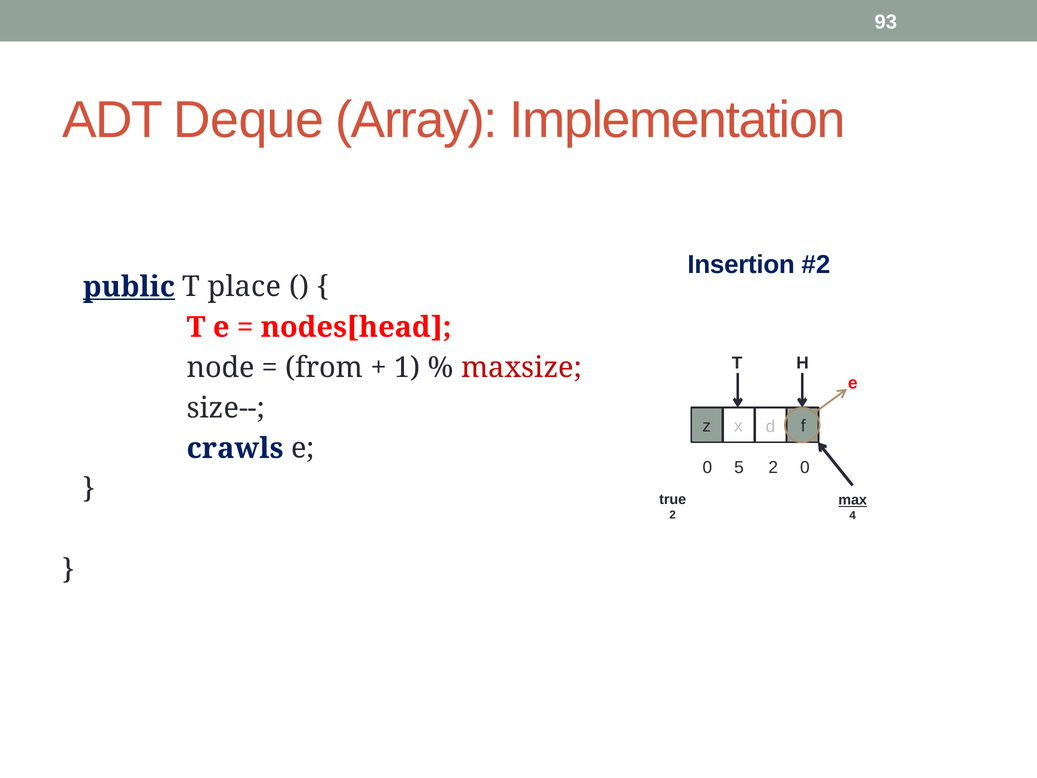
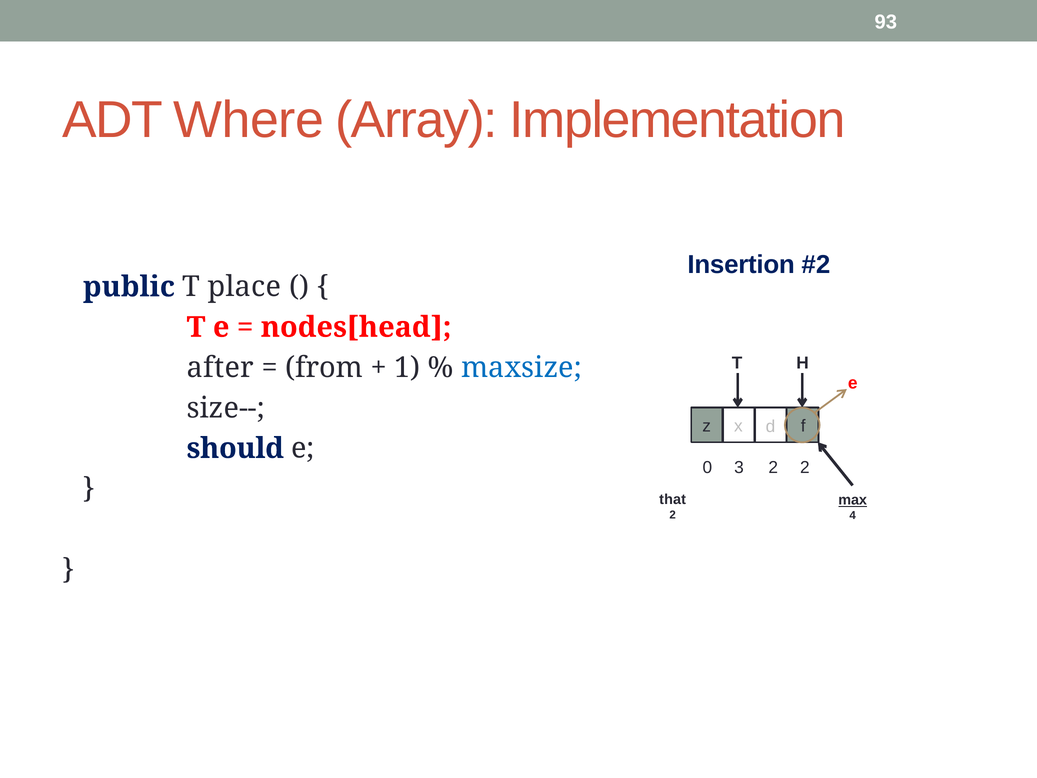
Deque: Deque -> Where (249, 120)
public underline: present -> none (129, 287)
node: node -> after (220, 368)
maxsize colour: red -> blue (522, 368)
crawls: crawls -> should (235, 448)
5: 5 -> 3 (739, 467)
2 0: 0 -> 2 (805, 467)
true: true -> that (673, 499)
